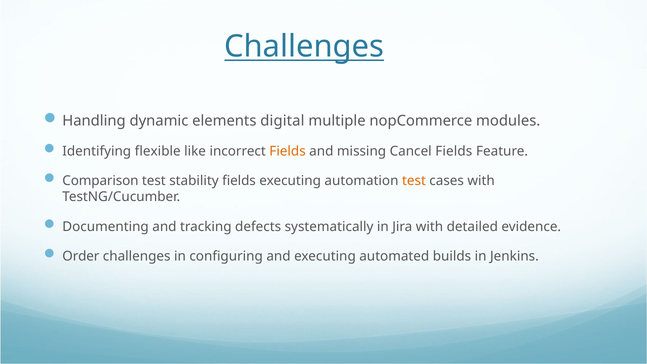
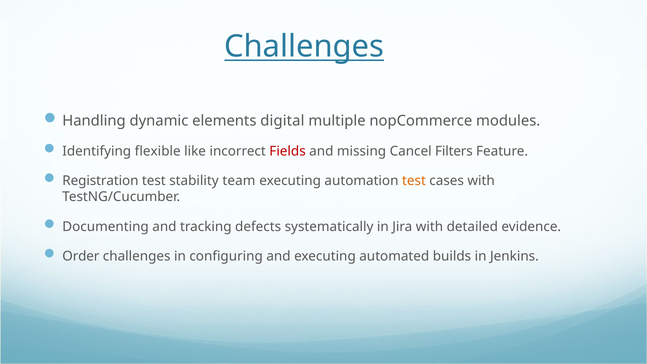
Fields colour: orange -> red (288, 151)
Cancel Fields: Fields -> Filters (454, 151)
Comparison: Comparison -> Registration (100, 181)
stability fields: fields -> team (239, 181)
